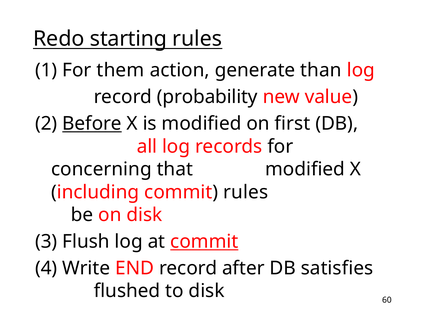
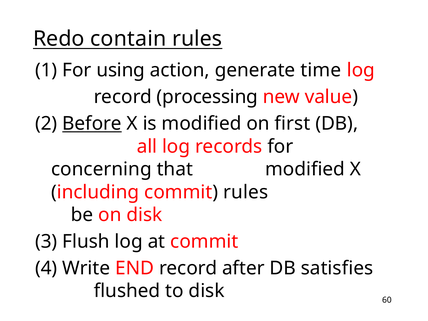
starting: starting -> contain (128, 39)
them: them -> using (121, 70)
than: than -> time (321, 70)
probability: probability -> processing (207, 97)
commit underline: present -> none (204, 242)
